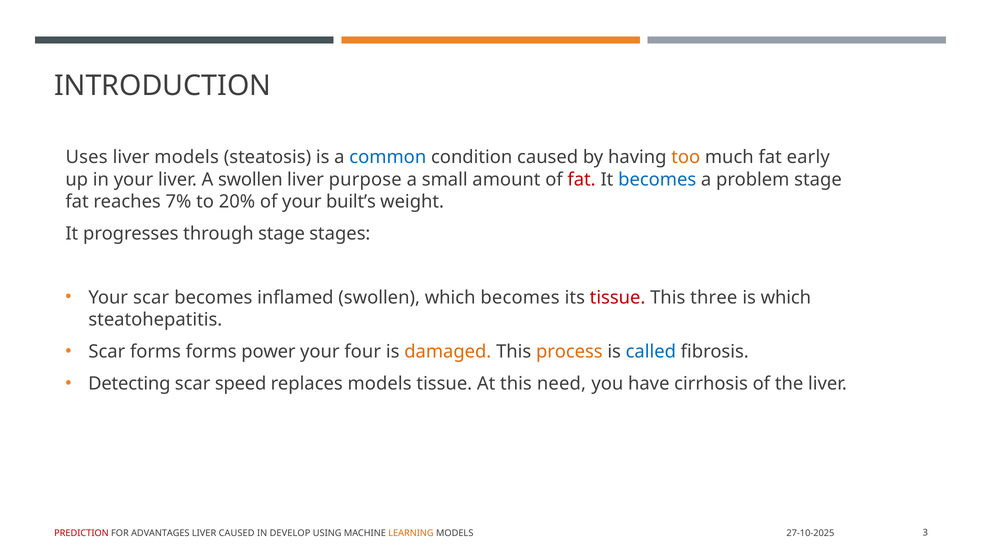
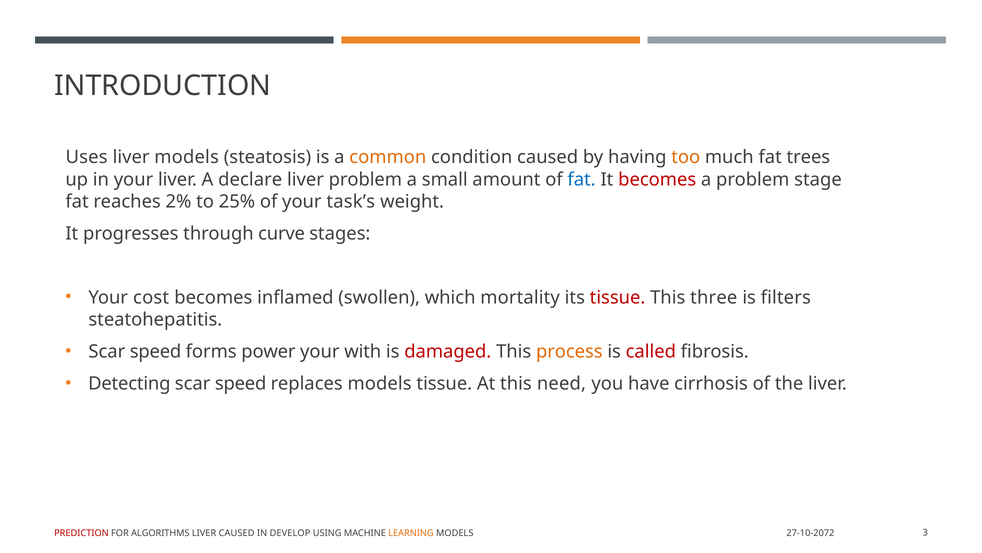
common colour: blue -> orange (388, 157)
early: early -> trees (808, 157)
A swollen: swollen -> declare (250, 179)
liver purpose: purpose -> problem (365, 179)
fat colour: red -> blue (582, 179)
becomes colour: blue -> red (657, 179)
7%: 7% -> 2% (178, 201)
20%: 20% -> 25% (237, 201)
built’s: built’s -> task’s (351, 201)
through stage: stage -> curve (282, 233)
Your scar: scar -> cost (151, 297)
which becomes: becomes -> mortality (520, 297)
is which: which -> filters (786, 297)
forms: forms -> speed (156, 351)
four: four -> with (363, 351)
damaged colour: orange -> red (448, 351)
called colour: blue -> red (651, 351)
ADVANTAGES: ADVANTAGES -> ALGORITHMS (160, 533)
27-10-2025: 27-10-2025 -> 27-10-2072 (810, 533)
